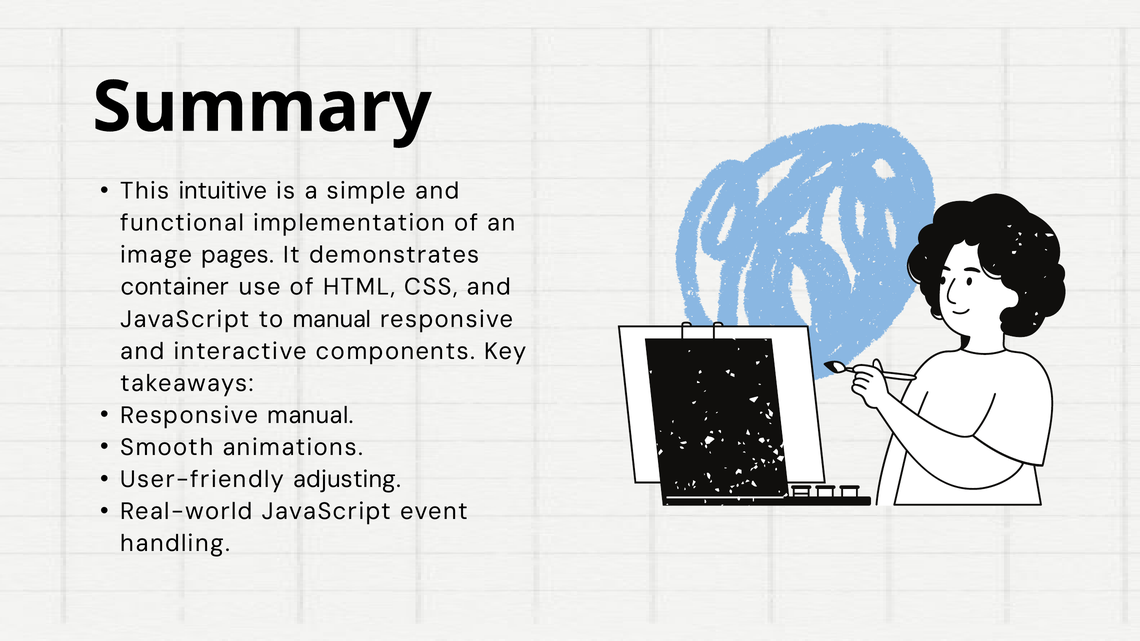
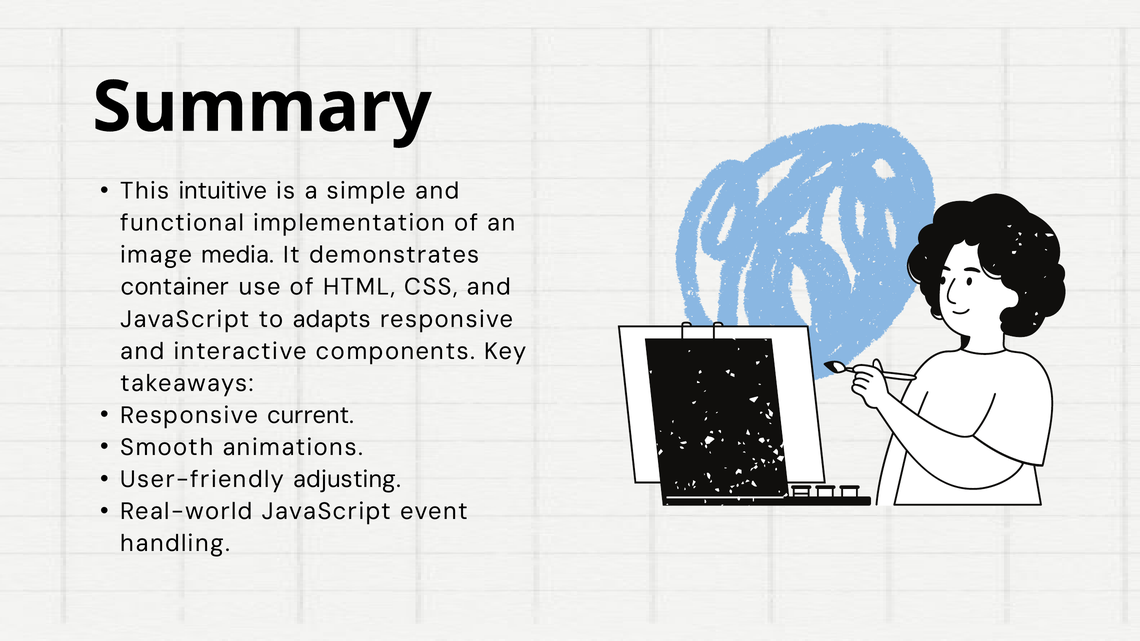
pages: pages -> media (238, 255)
to manual: manual -> adapts (332, 319)
Responsive manual: manual -> current (311, 416)
